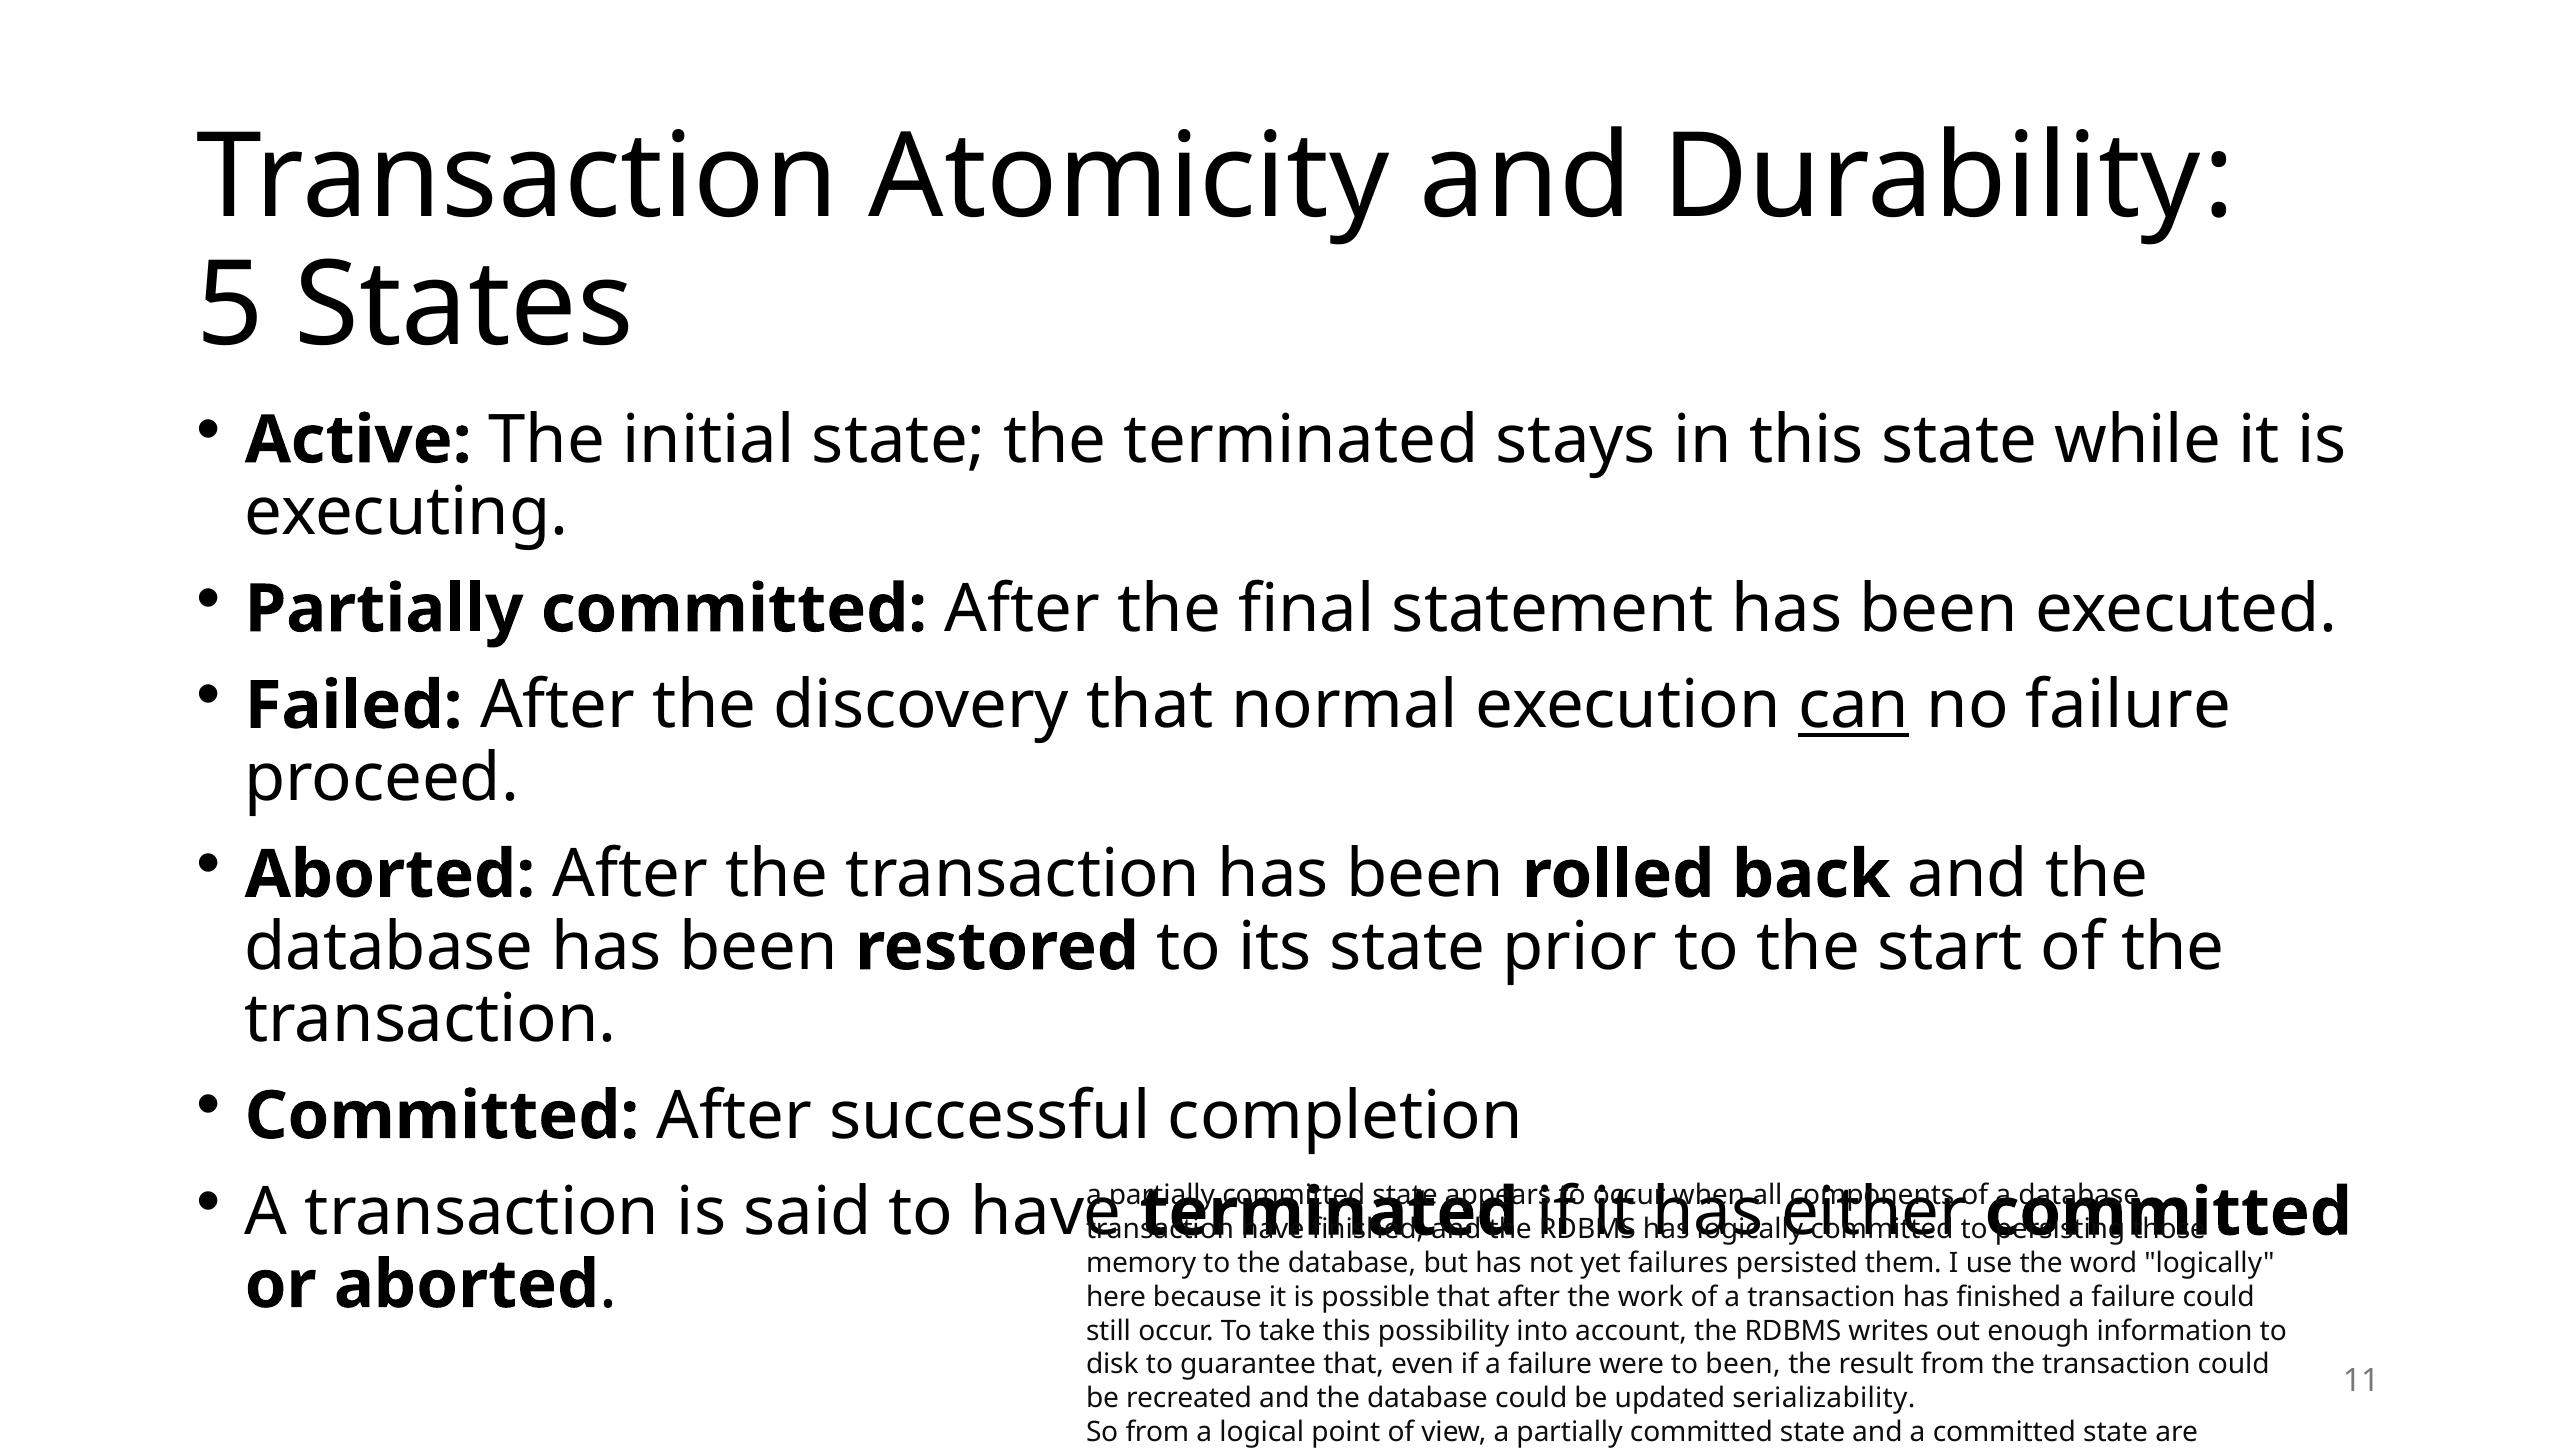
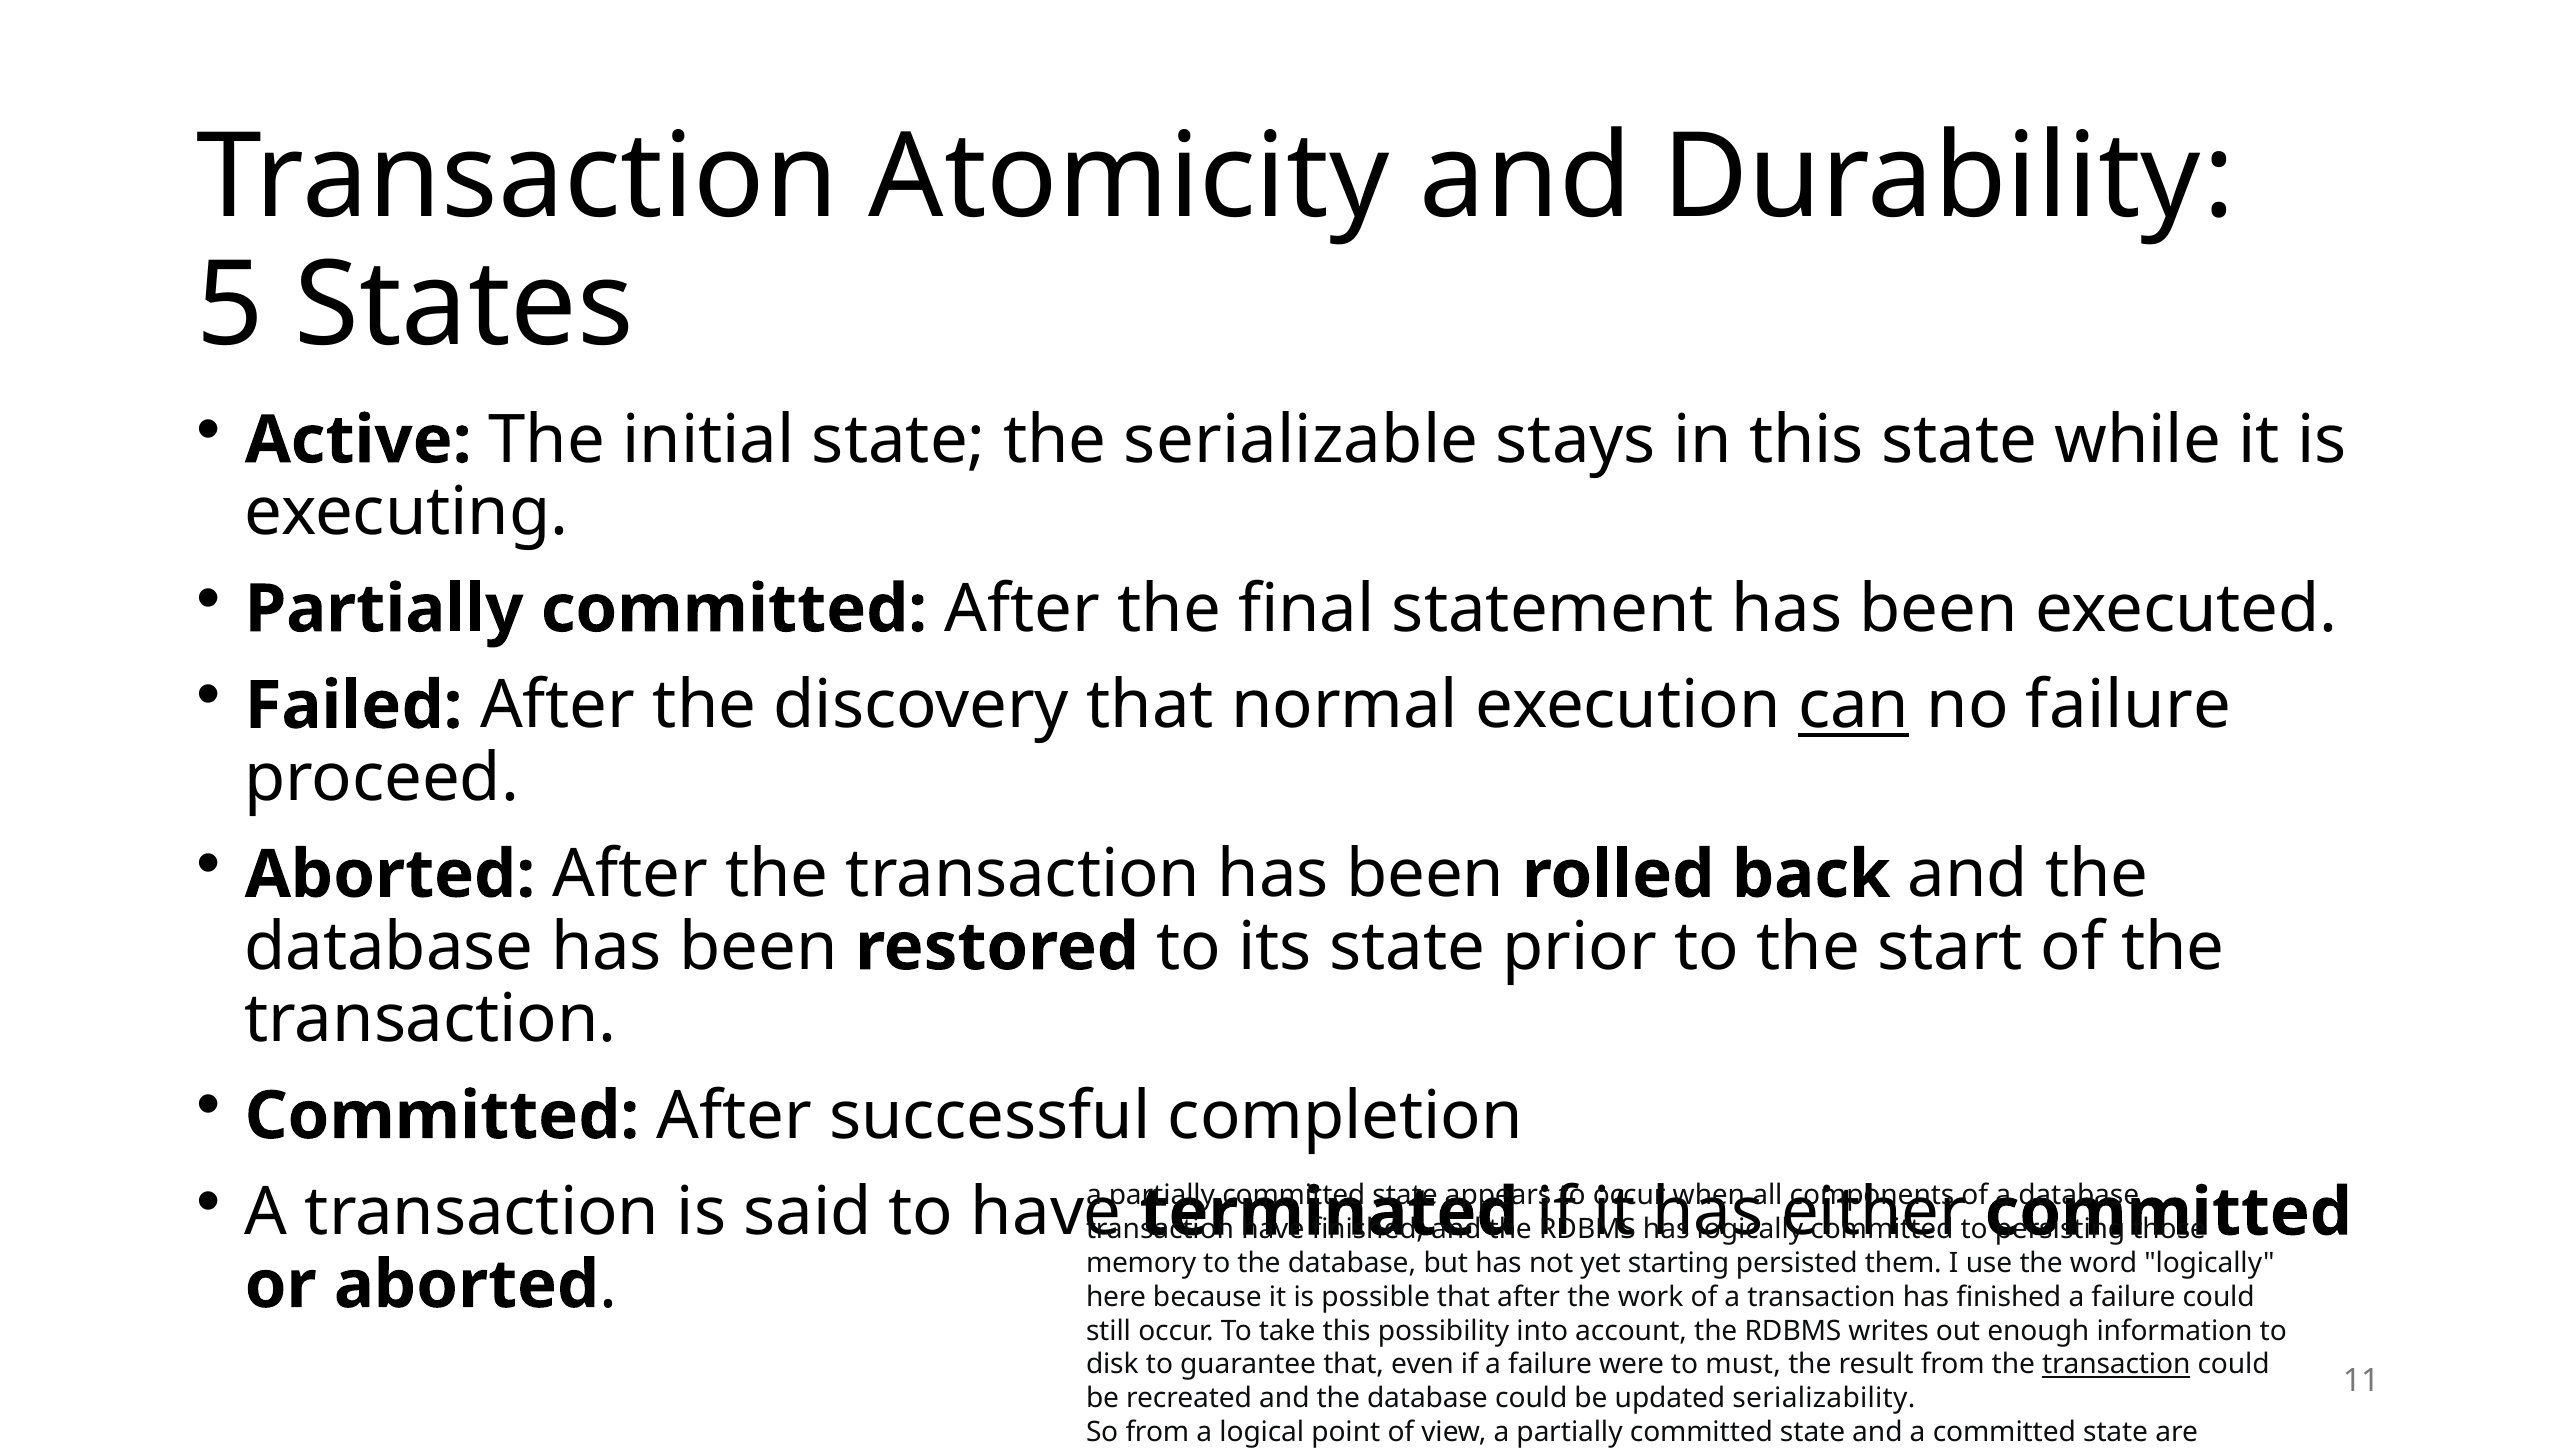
the terminated: terminated -> serializable (1301, 440)
failures: failures -> starting (1679, 1263)
to been: been -> must (1743, 1365)
transaction underline: none -> present (2116, 1365)
